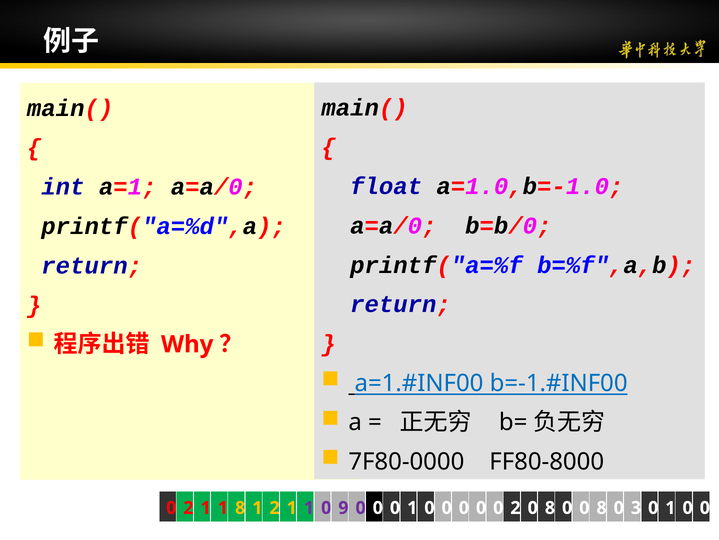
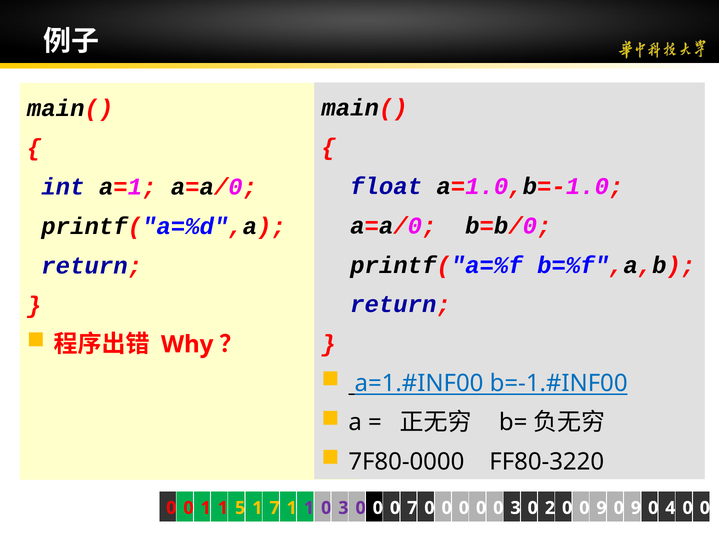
FF80-8000: FF80-8000 -> FF80-3220 (547, 461)
2: 2 -> 0 (189, 507)
1 8: 8 -> 5 (240, 507)
1 2: 2 -> 7 (275, 507)
1 0 9: 9 -> 3 (343, 507)
0 0 1: 1 -> 7 (412, 507)
0 0 2: 2 -> 3 (516, 507)
8: 8 -> 2 (550, 507)
0 0 8: 8 -> 9 (602, 507)
3: 3 -> 9 (636, 507)
1: 1 -> 4 (670, 507)
